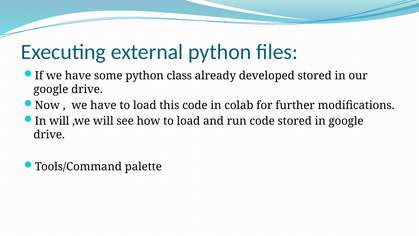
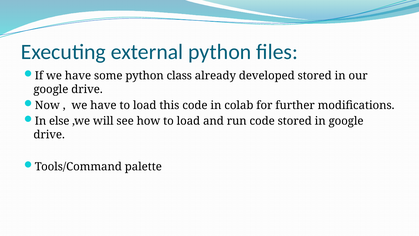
In will: will -> else (59, 121)
